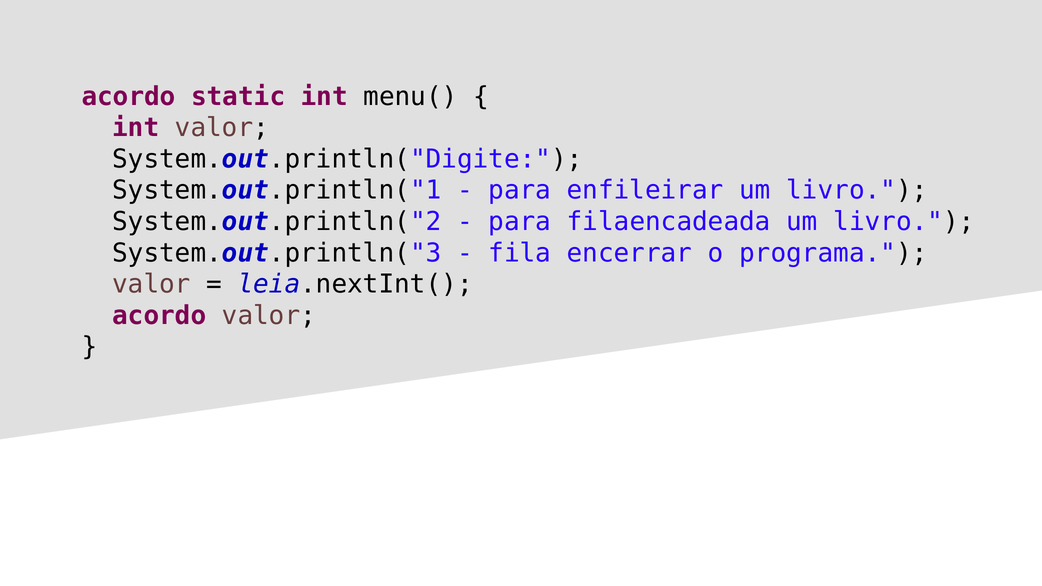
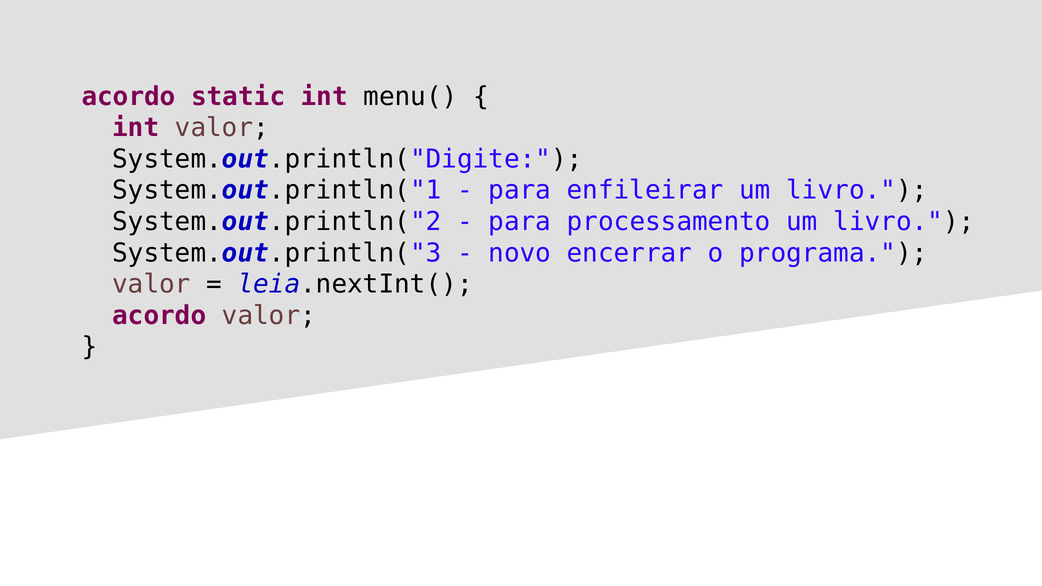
filaencadeada: filaencadeada -> processamento (669, 222)
fila: fila -> novo (520, 253)
